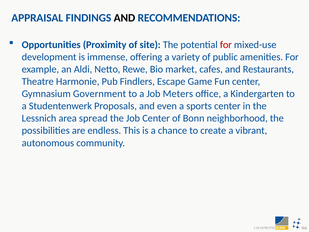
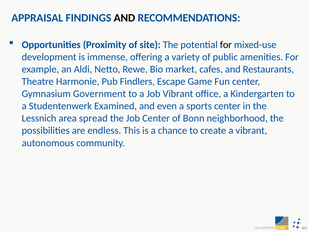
for colour: red -> black (226, 45)
Job Meters: Meters -> Vibrant (178, 94)
Proposals: Proposals -> Examined (116, 106)
